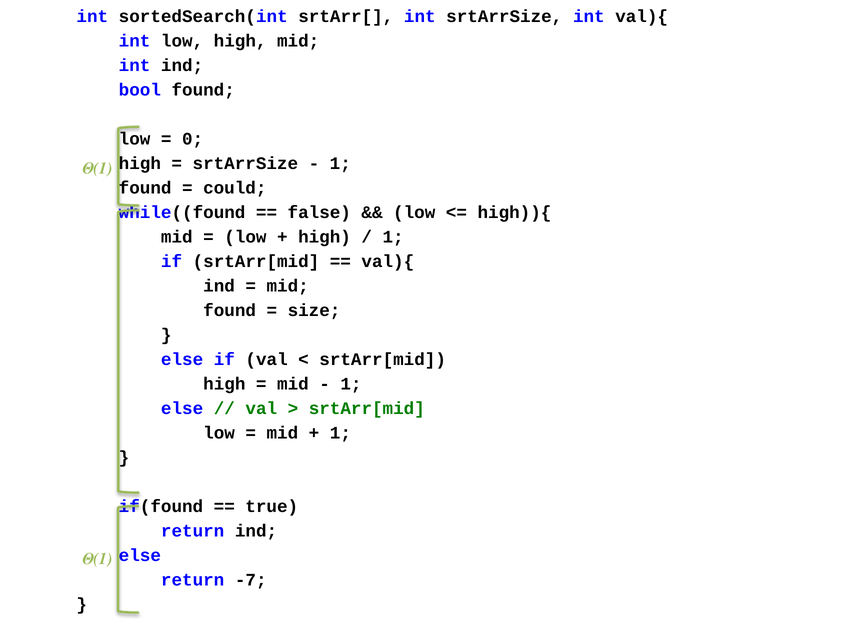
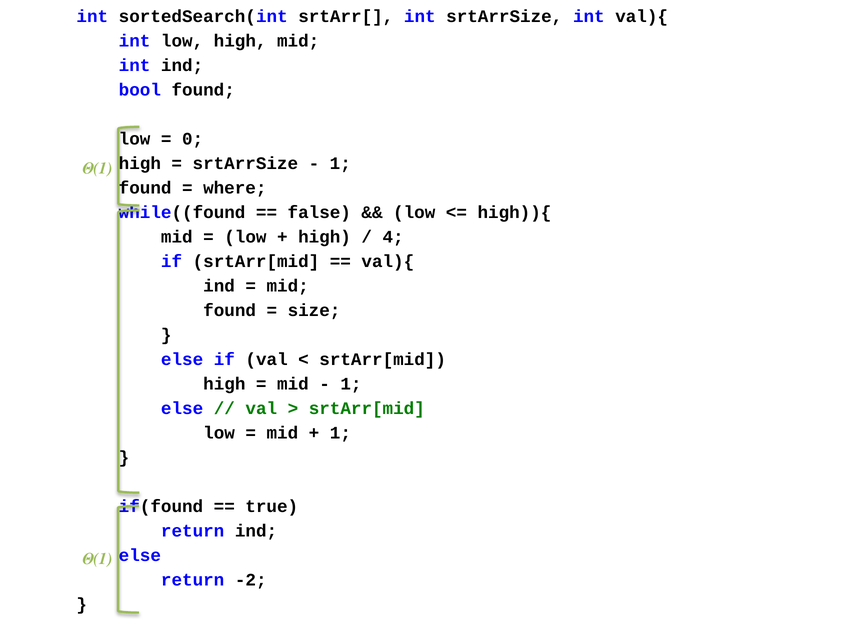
could: could -> where (235, 188)
1: 1 -> 4 (393, 237)
-7: -7 -> -2 (251, 580)
